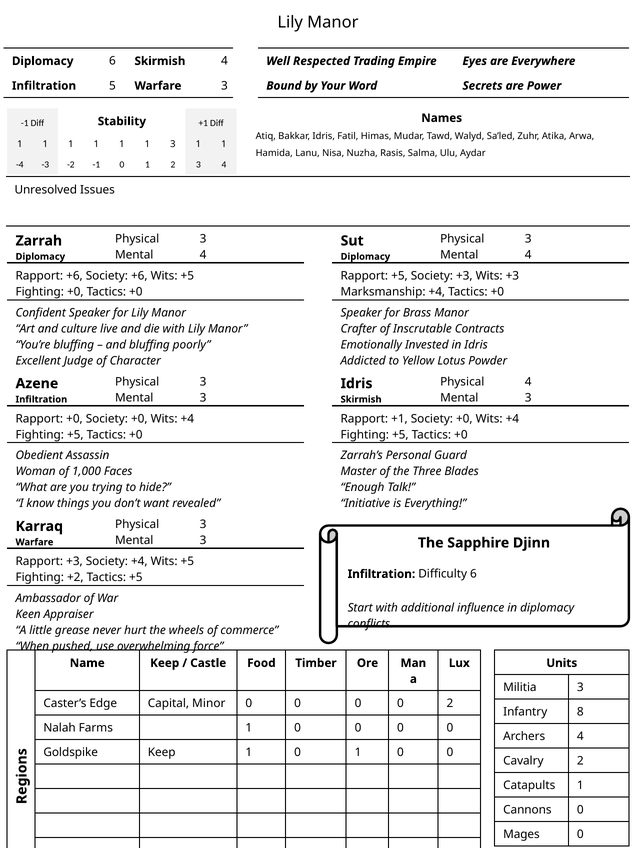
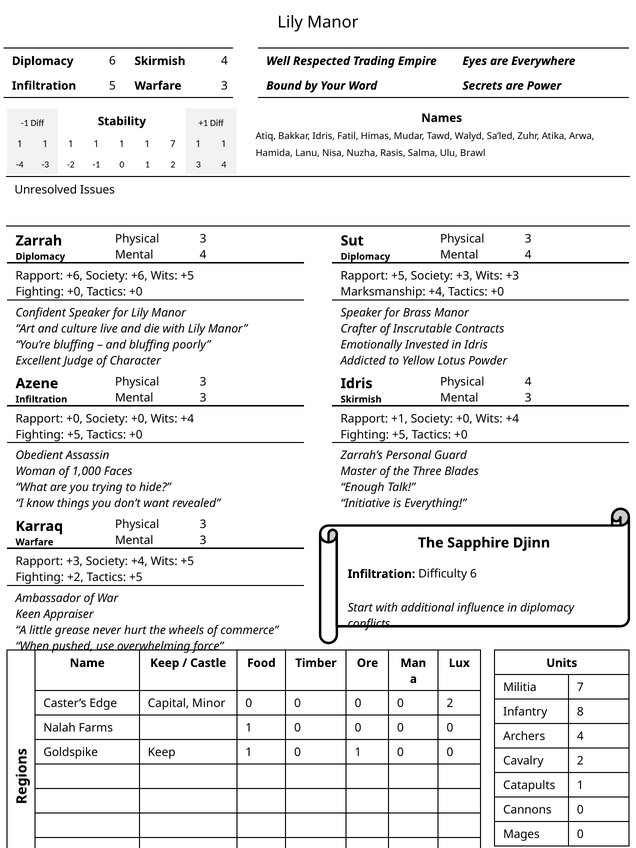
1 3: 3 -> 7 (173, 144)
Aydar: Aydar -> Brawl (473, 153)
Militia 3: 3 -> 7 (580, 688)
